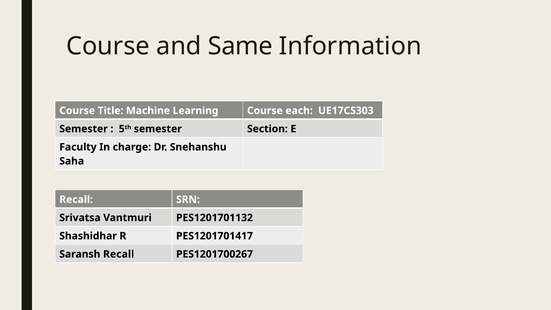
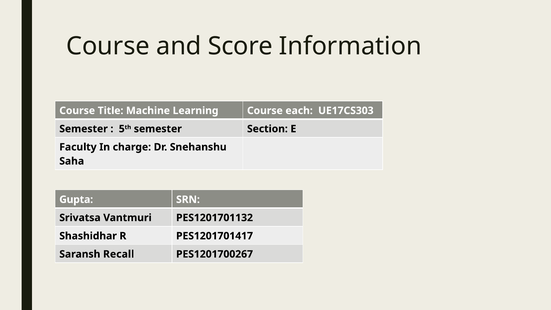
Same: Same -> Score (240, 46)
Recall: Recall -> Gupta (76, 199)
